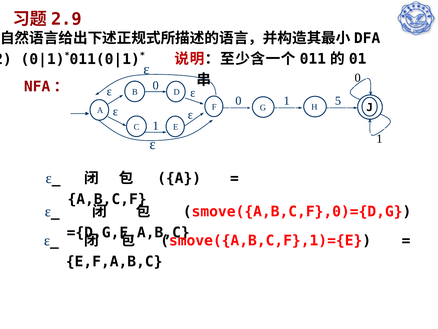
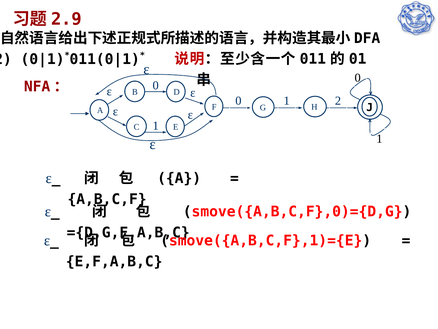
1 5: 5 -> 2 (338, 101)
